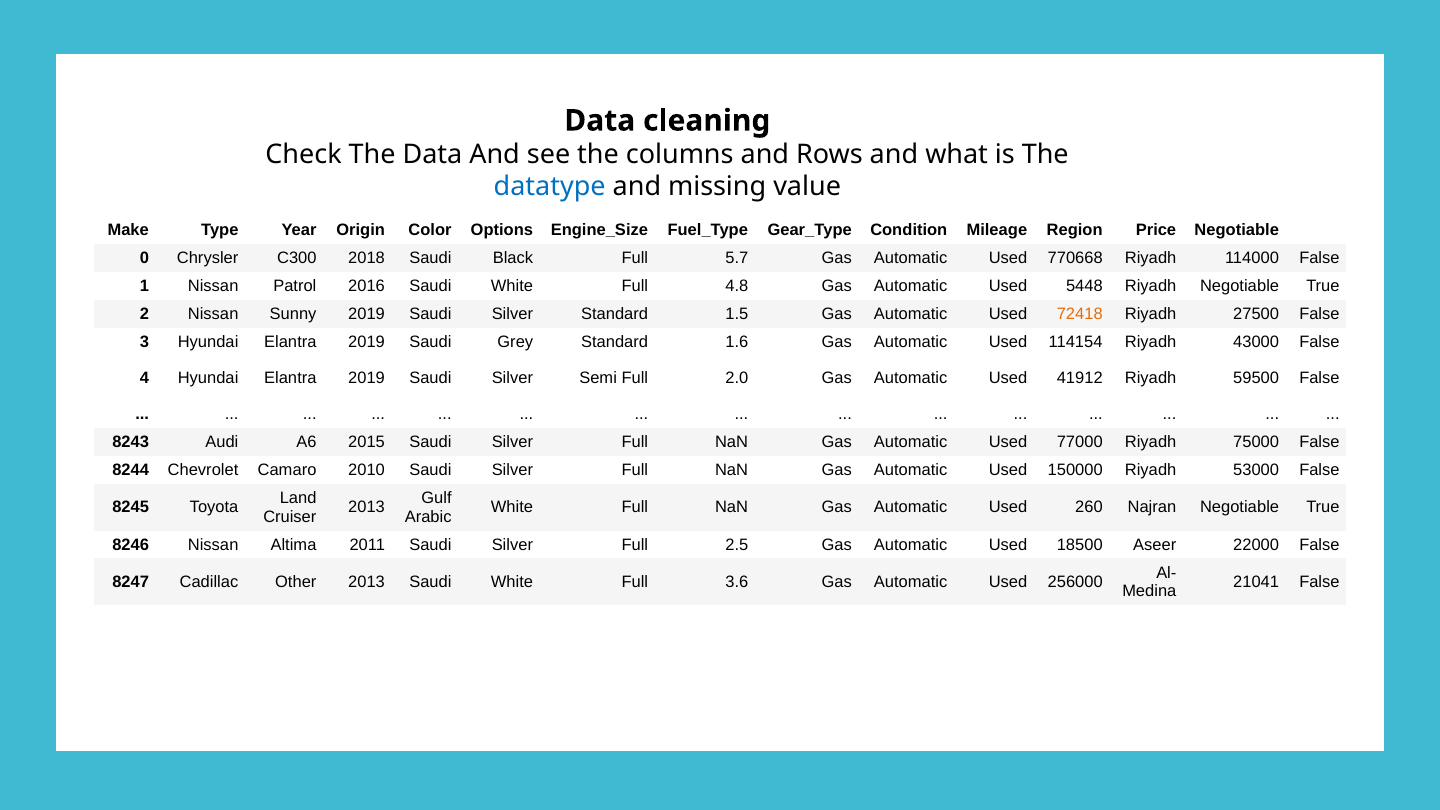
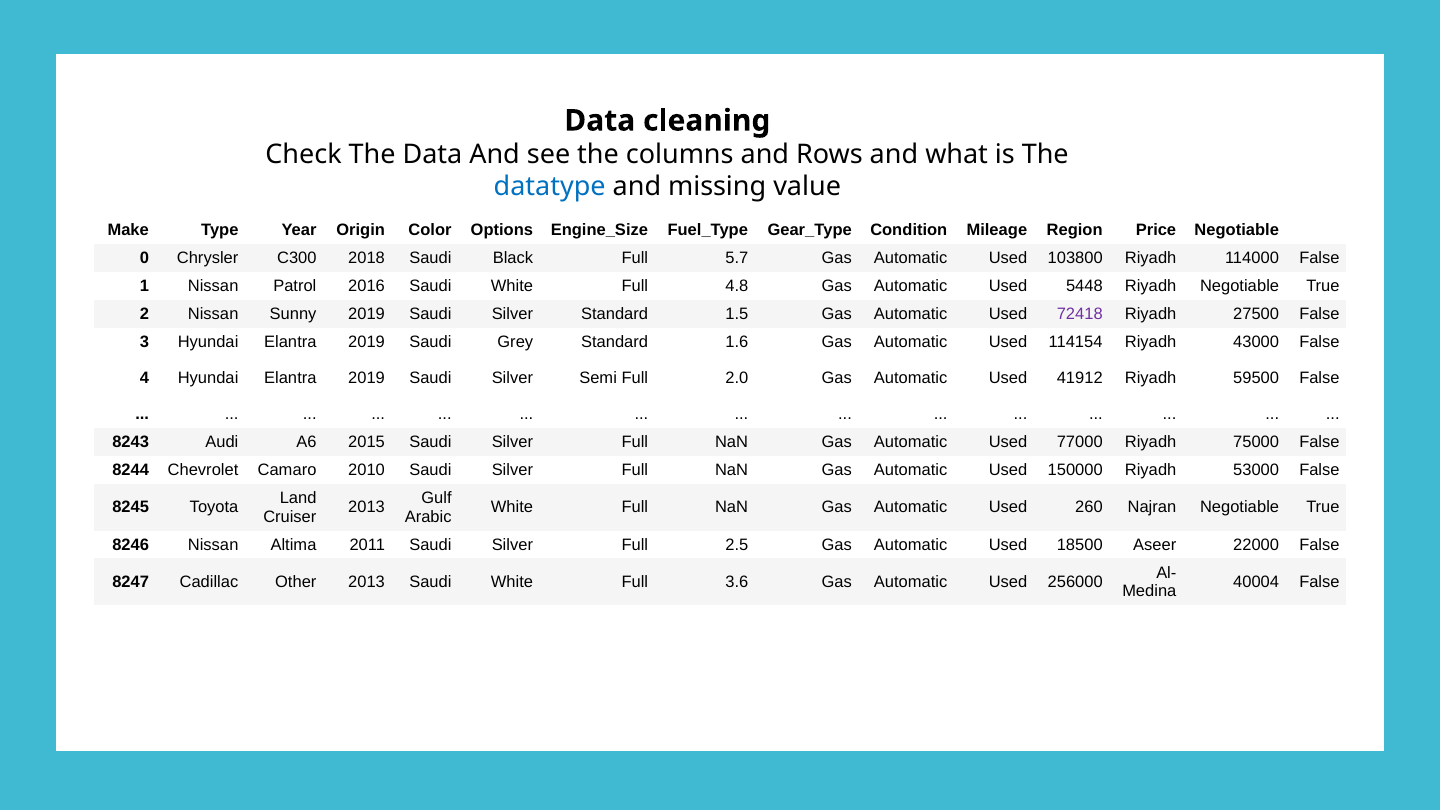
770668: 770668 -> 103800 (1075, 258)
72418 colour: orange -> purple (1080, 314)
21041: 21041 -> 40004 (1256, 582)
